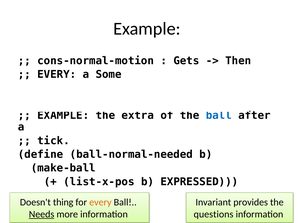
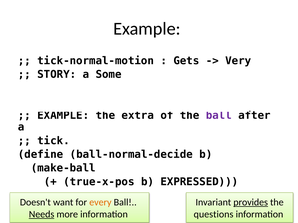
cons-normal-motion: cons-normal-motion -> tick-normal-motion (96, 61)
Then: Then -> Very (238, 61)
EVERY: EVERY -> STORY (57, 75)
ball colour: blue -> purple (219, 116)
ball-normal-needed: ball-normal-needed -> ball-normal-decide (131, 155)
list-x-pos: list-x-pos -> true-x-pos (99, 182)
thing: thing -> want (63, 203)
provides underline: none -> present (251, 203)
